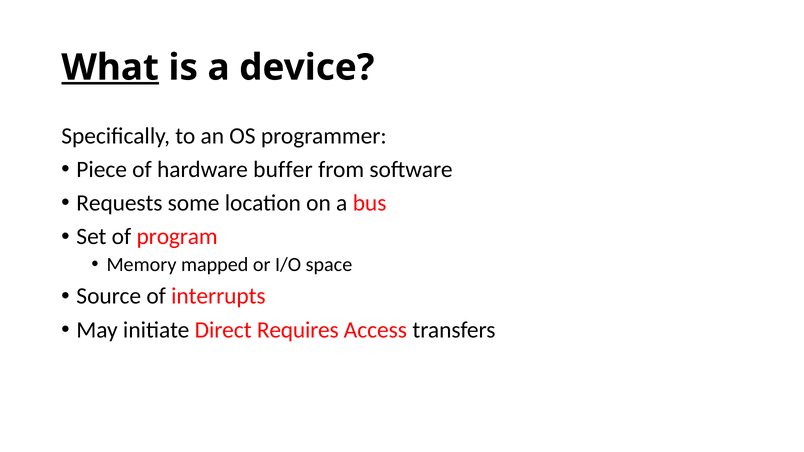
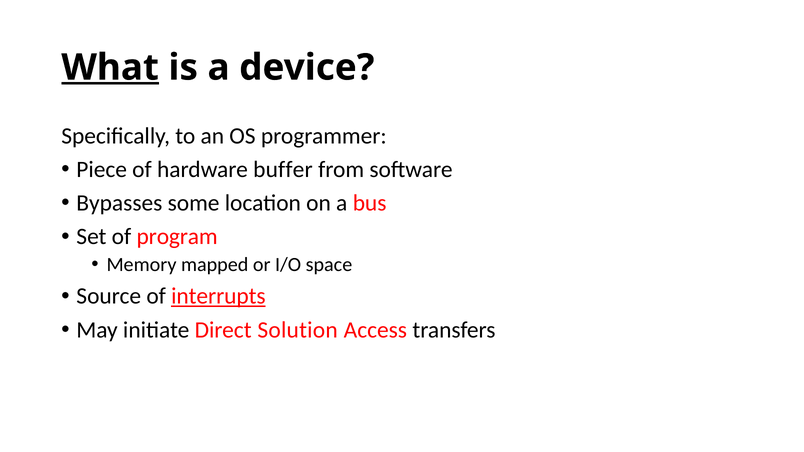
Requests: Requests -> Bypasses (119, 203)
interrupts underline: none -> present (218, 296)
Requires: Requires -> Solution (298, 330)
